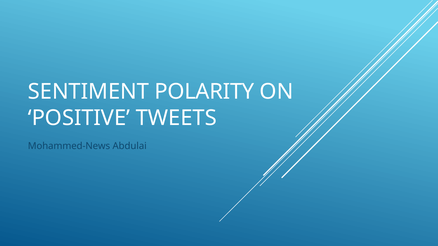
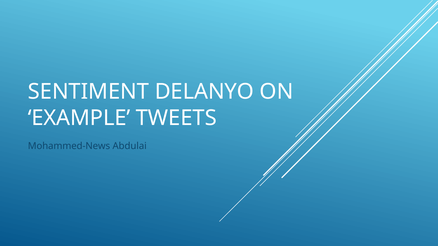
POLARITY: POLARITY -> DELANYO (204, 92)
POSITIVE: POSITIVE -> EXAMPLE (79, 118)
